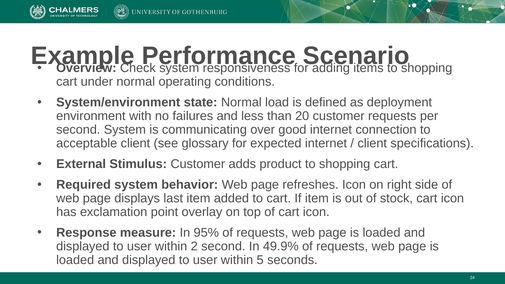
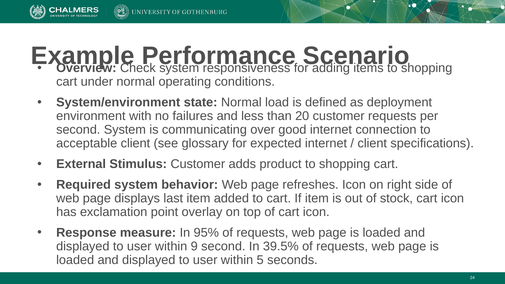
2: 2 -> 9 (194, 246)
49.9%: 49.9% -> 39.5% (281, 246)
